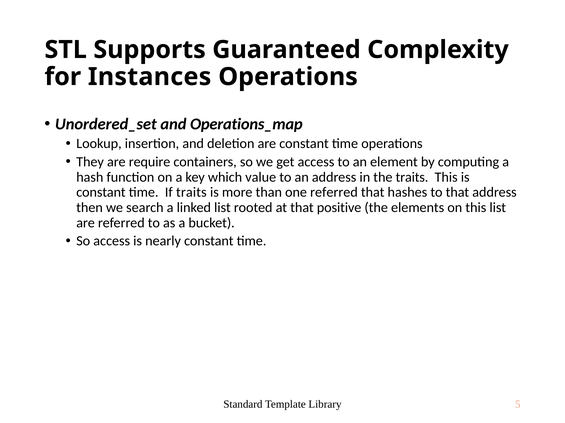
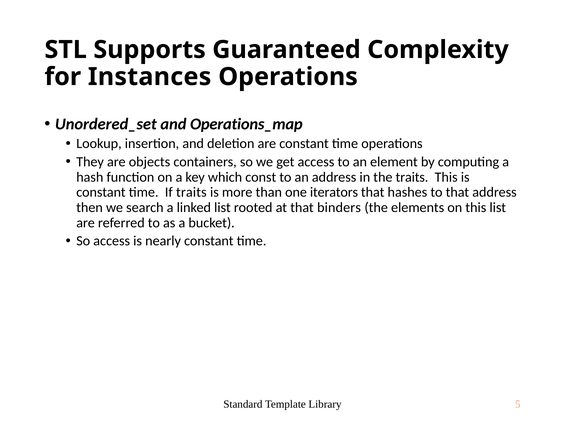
require: require -> objects (149, 162)
value: value -> const (261, 177)
one referred: referred -> iterators (334, 193)
positive: positive -> binders (339, 208)
